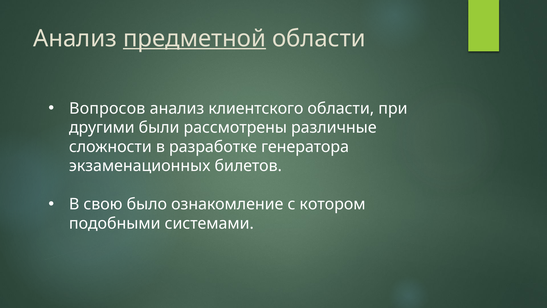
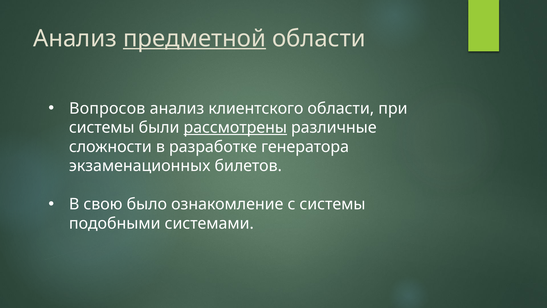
другими: другими -> системы (102, 127)
рассмотрены underline: none -> present (235, 127)
с котором: котором -> системы (333, 204)
